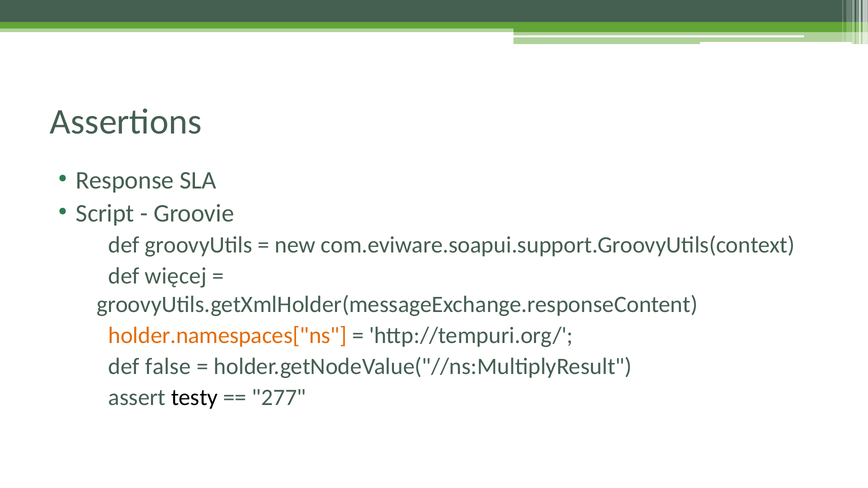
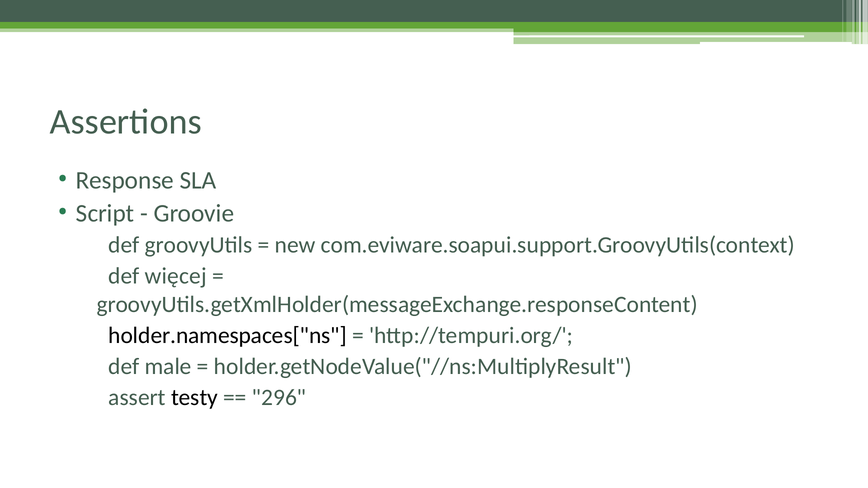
holder.namespaces["ns colour: orange -> black (228, 336)
false: false -> male (168, 366)
277: 277 -> 296 (279, 397)
